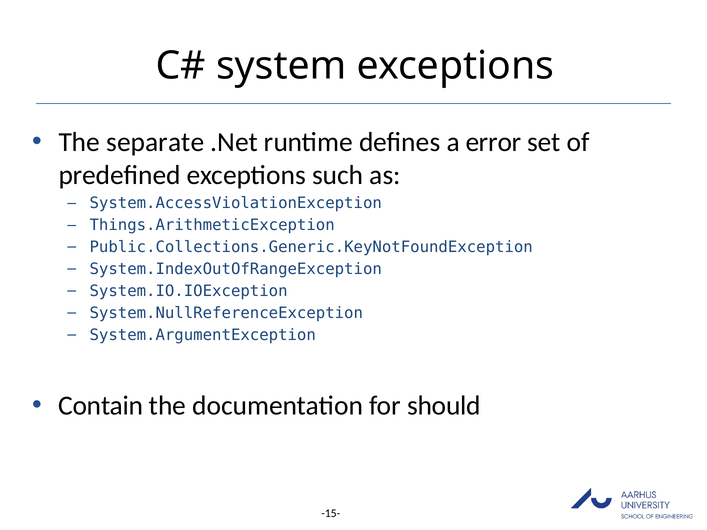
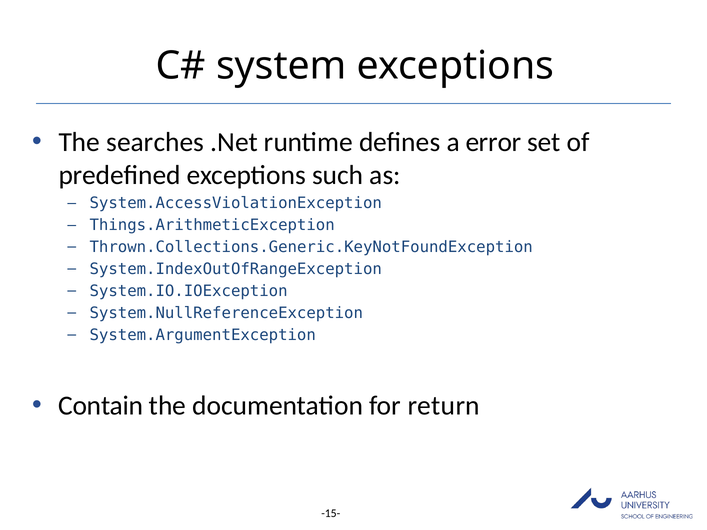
separate: separate -> searches (155, 142)
Public.Collections.Generic.KeyNotFoundException: Public.Collections.Generic.KeyNotFoundException -> Thrown.Collections.Generic.KeyNotFoundException (311, 247)
should: should -> return (444, 406)
